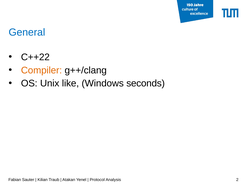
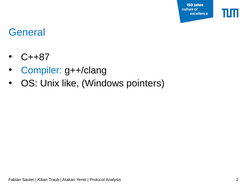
C++22: C++22 -> C++87 (35, 57)
Compiler colour: orange -> blue (41, 70)
seconds: seconds -> pointers (145, 84)
